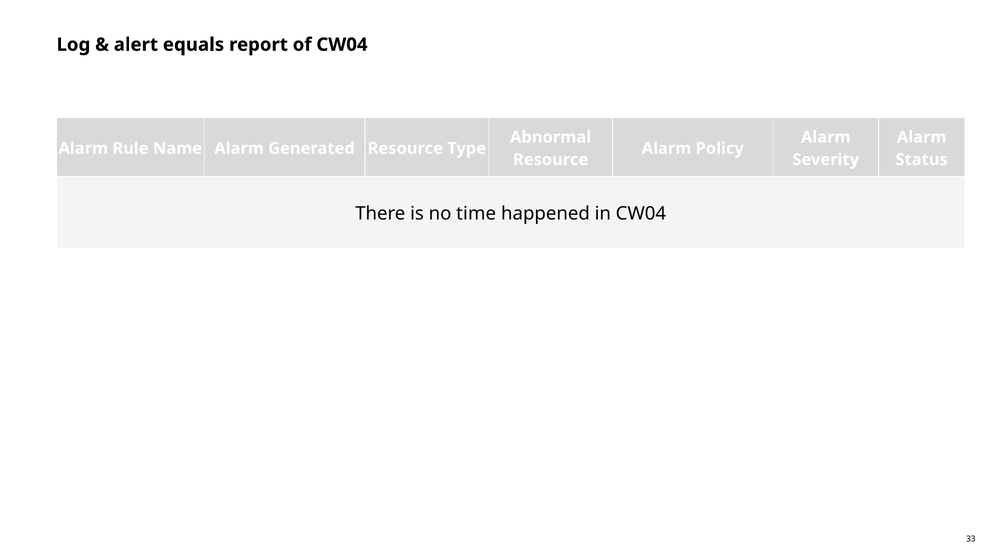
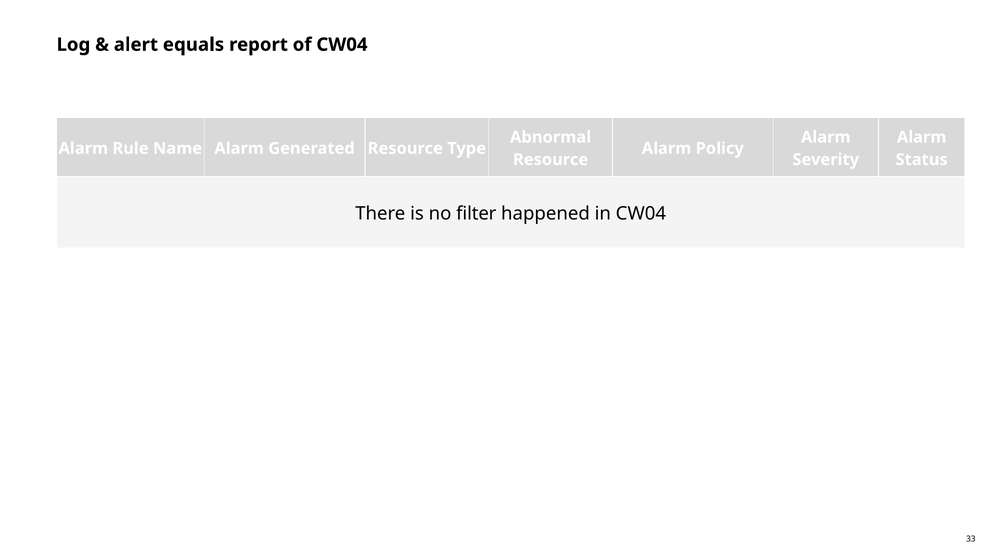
time: time -> filter (476, 214)
